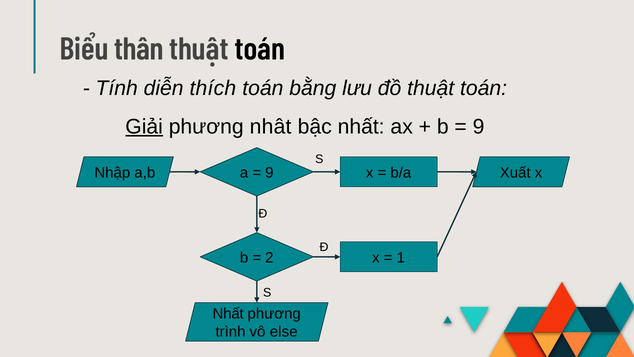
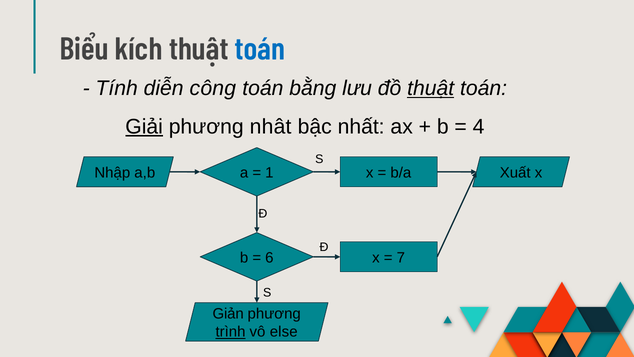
thân: thân -> kích (139, 49)
toán colour: black -> blue (260, 49)
thích: thích -> công (213, 88)
thuật underline: none -> present (431, 88)
9: 9 -> 4 (479, 127)
9: 9 -> 1 (269, 173)
2: 2 -> 6 (269, 258)
1: 1 -> 7 (401, 258)
Nhất: Nhất -> Giản (228, 314)
trình underline: none -> present (230, 332)
